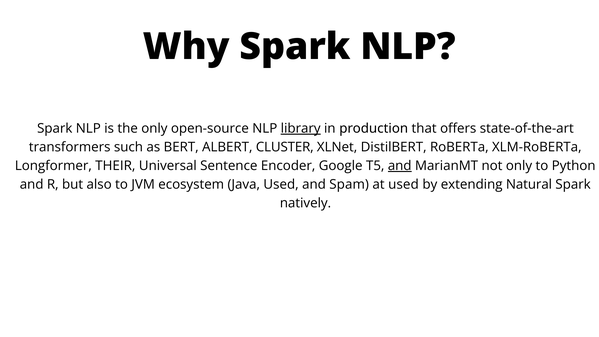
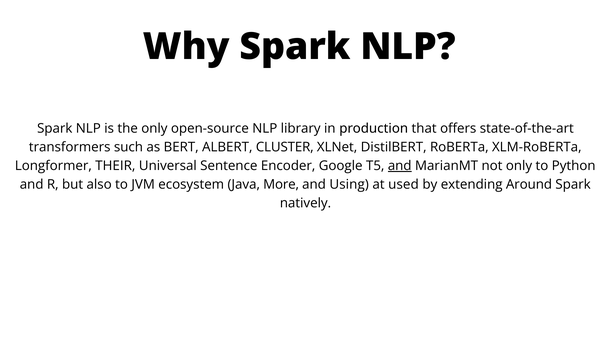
library underline: present -> none (301, 128)
Java Used: Used -> More (281, 184)
Spam: Spam -> Using (349, 184)
Natural: Natural -> Around (529, 184)
